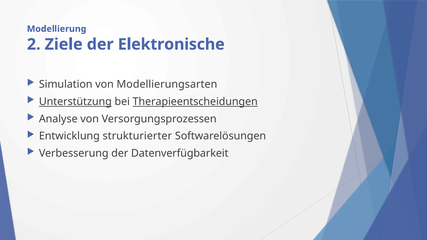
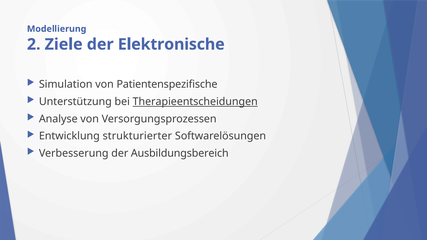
Modellierungsarten: Modellierungsarten -> Patientenspezifische (167, 84)
Unterstützung underline: present -> none (75, 102)
Datenverfügbarkeit: Datenverfügbarkeit -> Ausbildungsbereich (180, 153)
